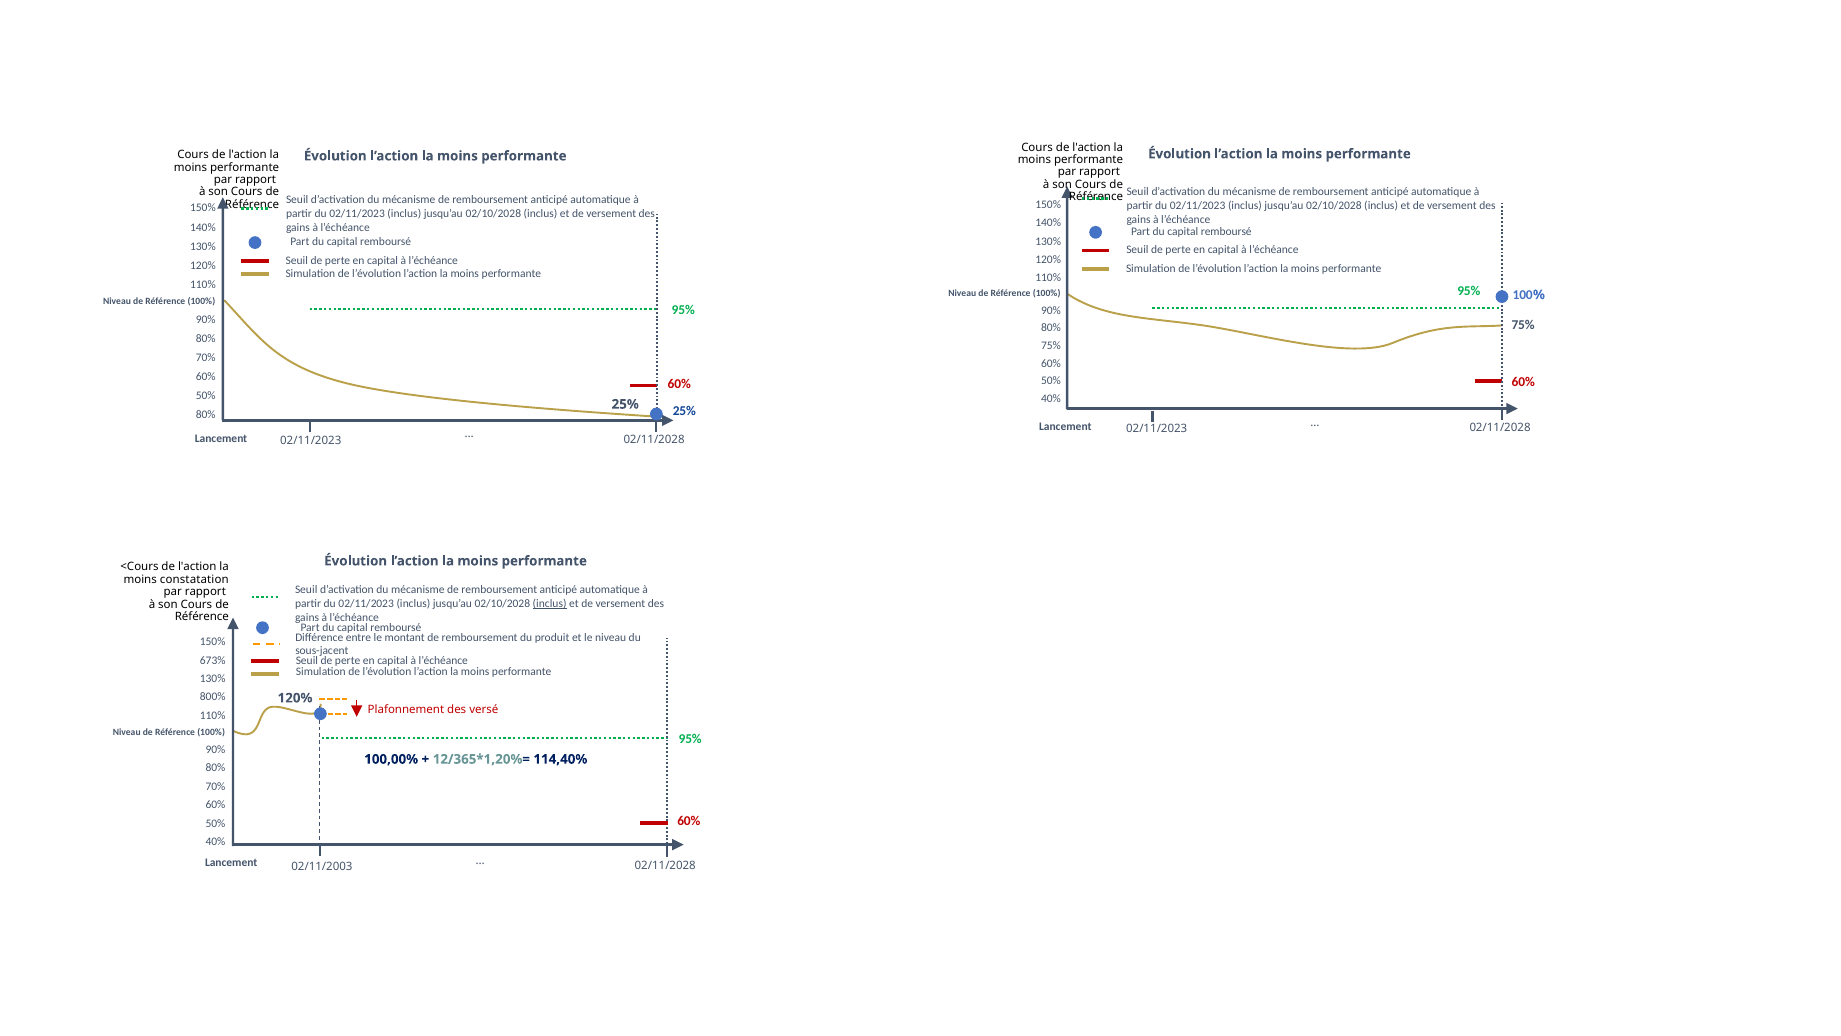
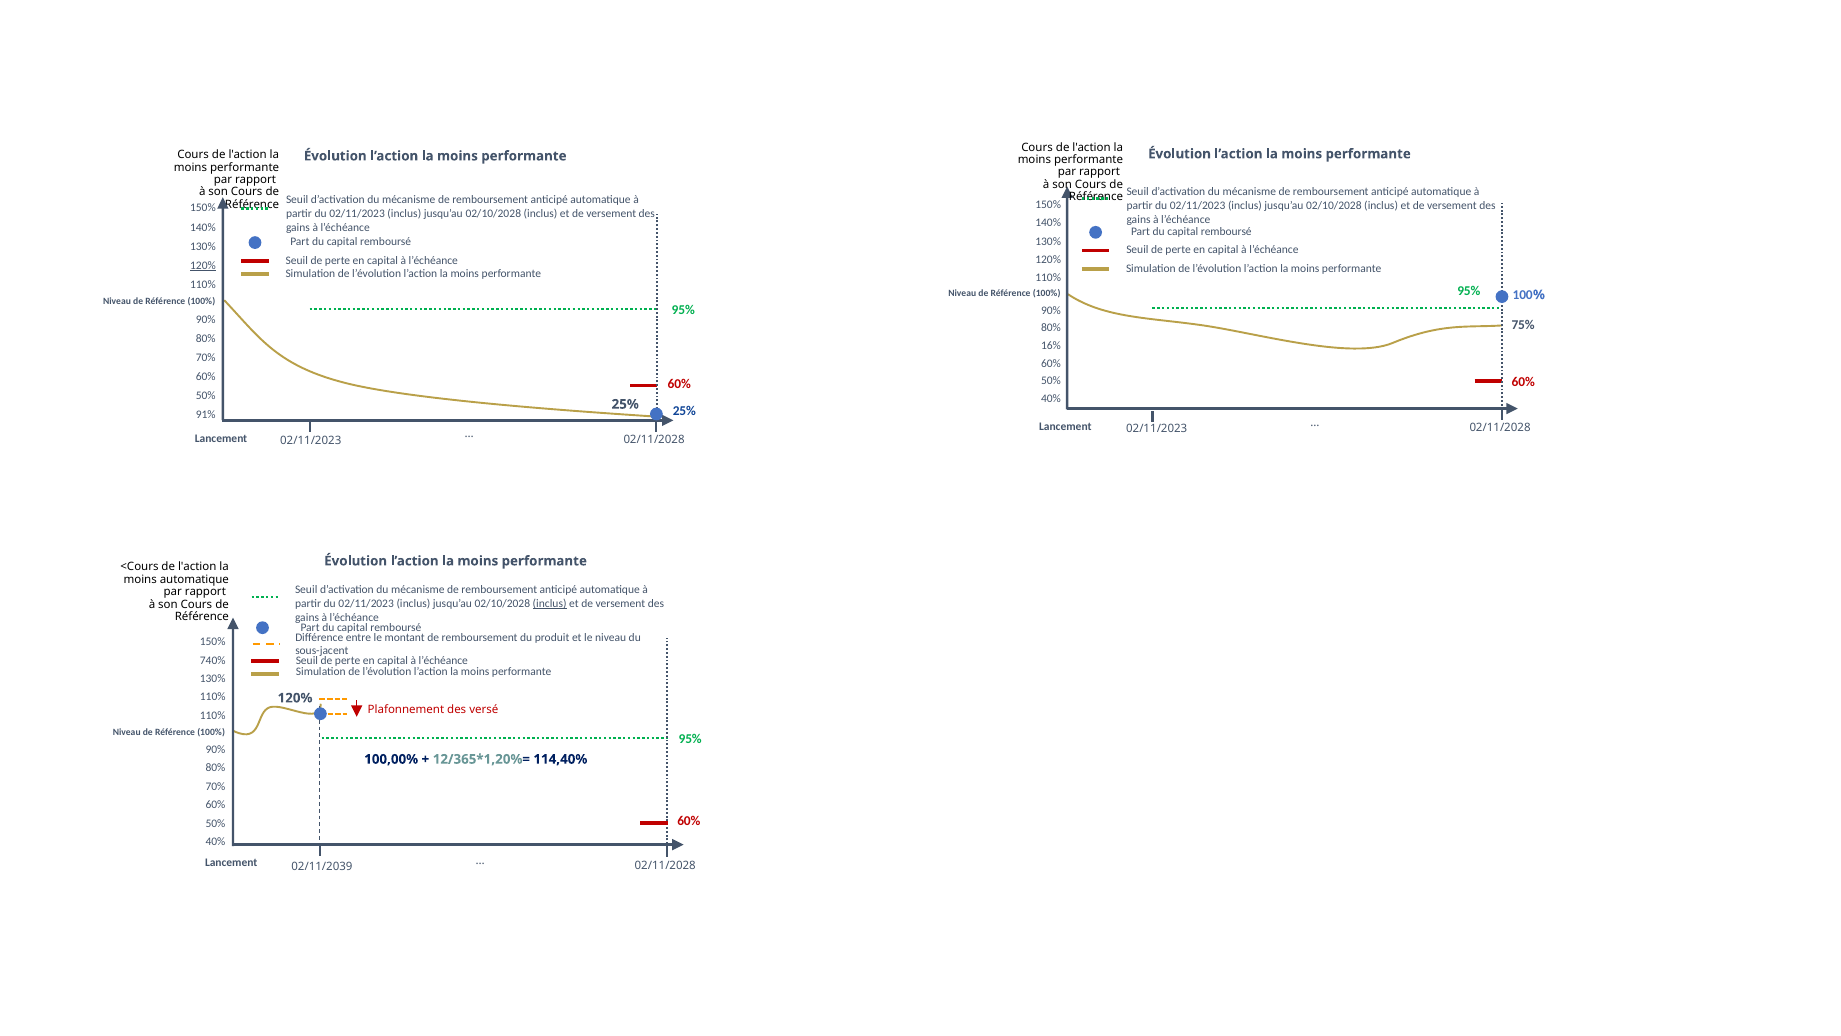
120% underline: none -> present (203, 265)
75%: 75% -> 16% (1051, 345)
80%: 80% -> 91% (206, 415)
moins constatation: constatation -> automatique (194, 579)
673%: 673% -> 740% (213, 660)
800%: 800% -> 110% (213, 697)
02/11/2003: 02/11/2003 -> 02/11/2039 (322, 866)
